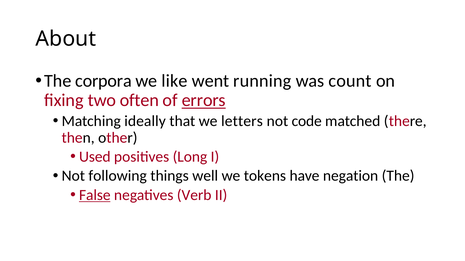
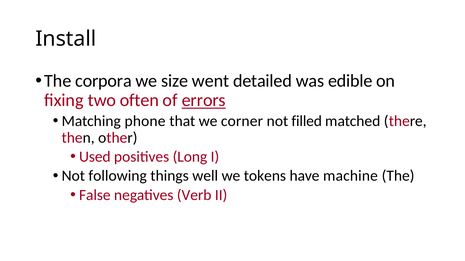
About: About -> Install (66, 39)
like: like -> size (175, 81)
running: running -> detailed (263, 81)
count: count -> edible (350, 81)
ideally: ideally -> phone (145, 121)
letters: letters -> corner (242, 121)
code: code -> filled (307, 121)
negation: negation -> machine (350, 176)
False underline: present -> none (95, 195)
